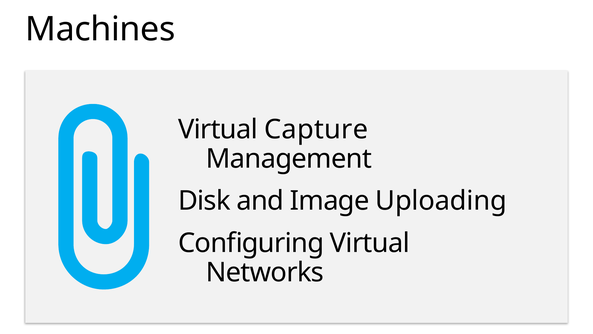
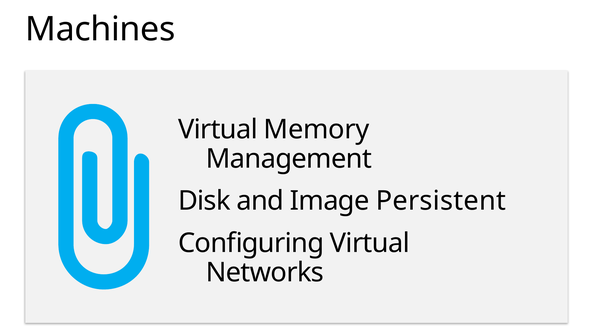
Capture: Capture -> Memory (316, 129)
Uploading: Uploading -> Persistent (441, 201)
